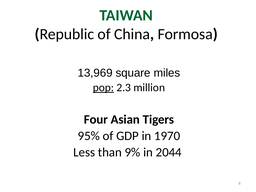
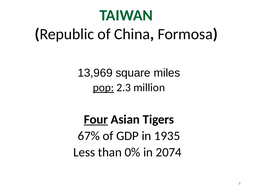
Four underline: none -> present (96, 119)
95%: 95% -> 67% (89, 136)
1970: 1970 -> 1935 (167, 136)
9%: 9% -> 0% (133, 152)
2044: 2044 -> 2074 (169, 152)
